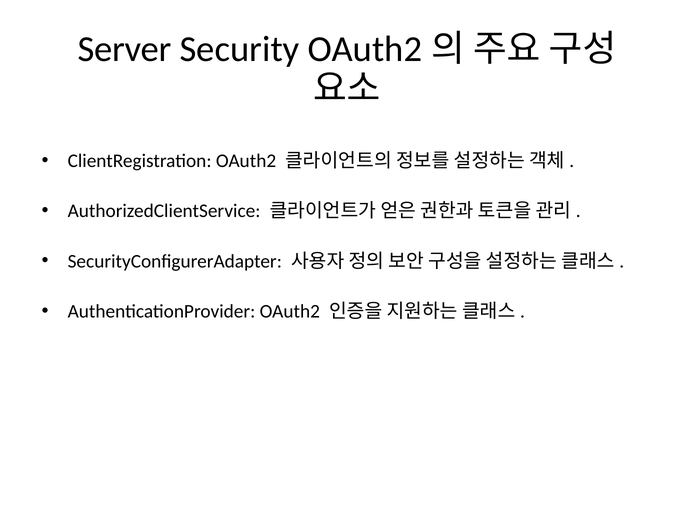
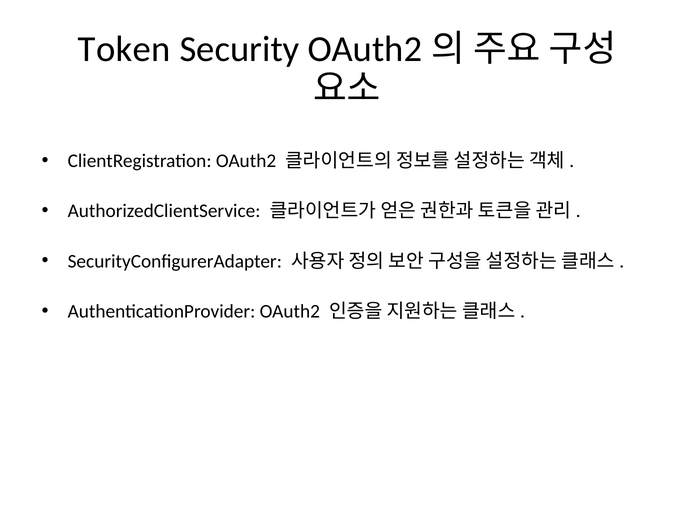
Server: Server -> Token (124, 49)
